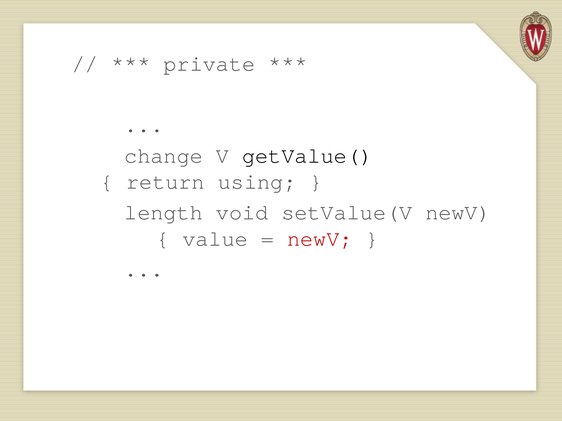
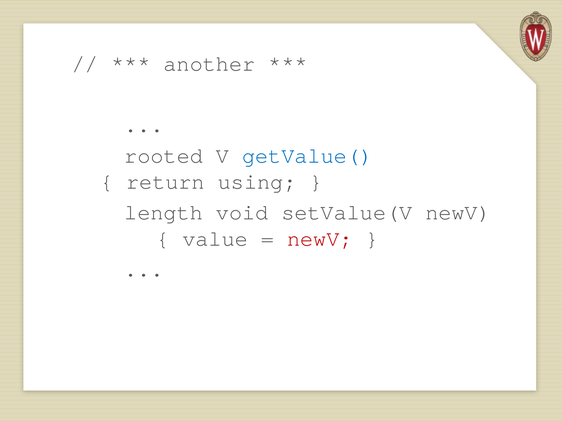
private: private -> another (209, 64)
change: change -> rooted (164, 156)
getValue( colour: black -> blue (308, 156)
